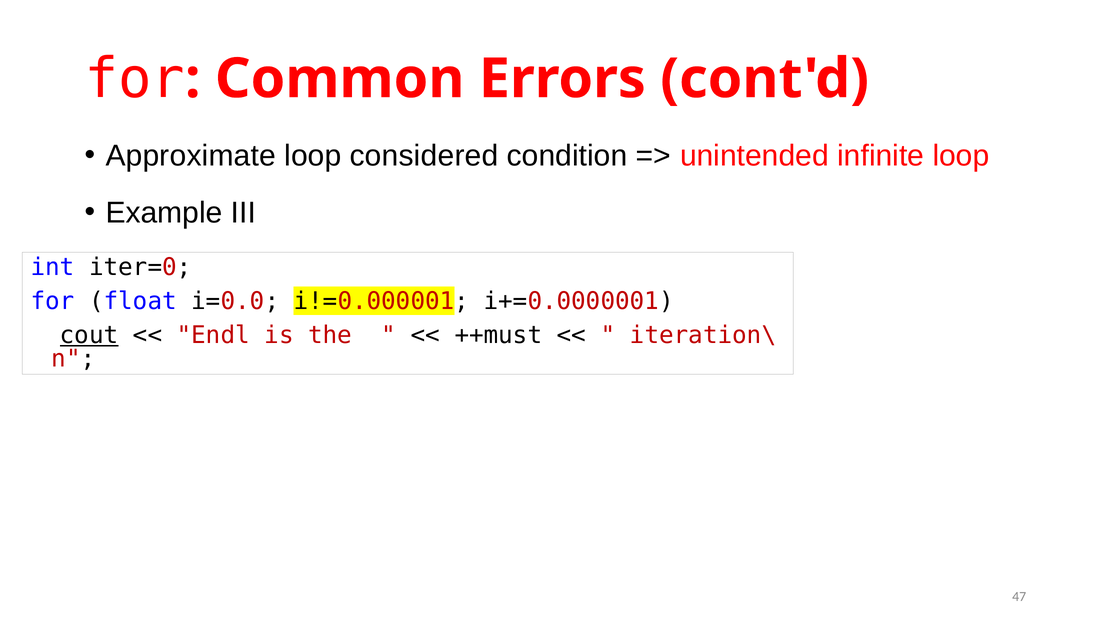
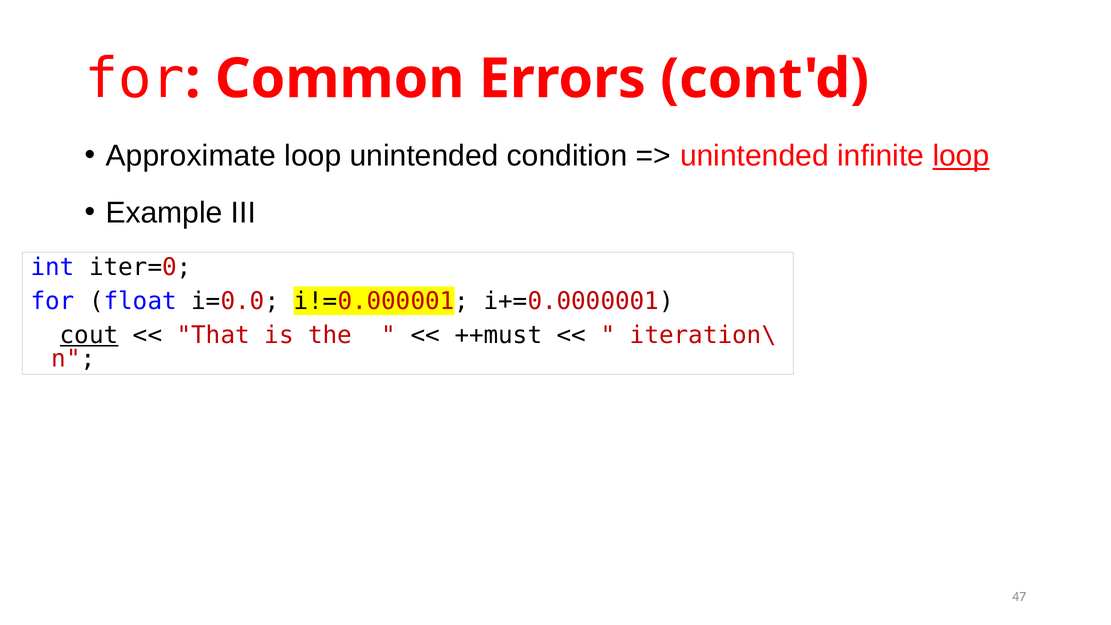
loop considered: considered -> unintended (424, 156)
loop underline: none -> present (961, 156)
Endl: Endl -> That (213, 335)
